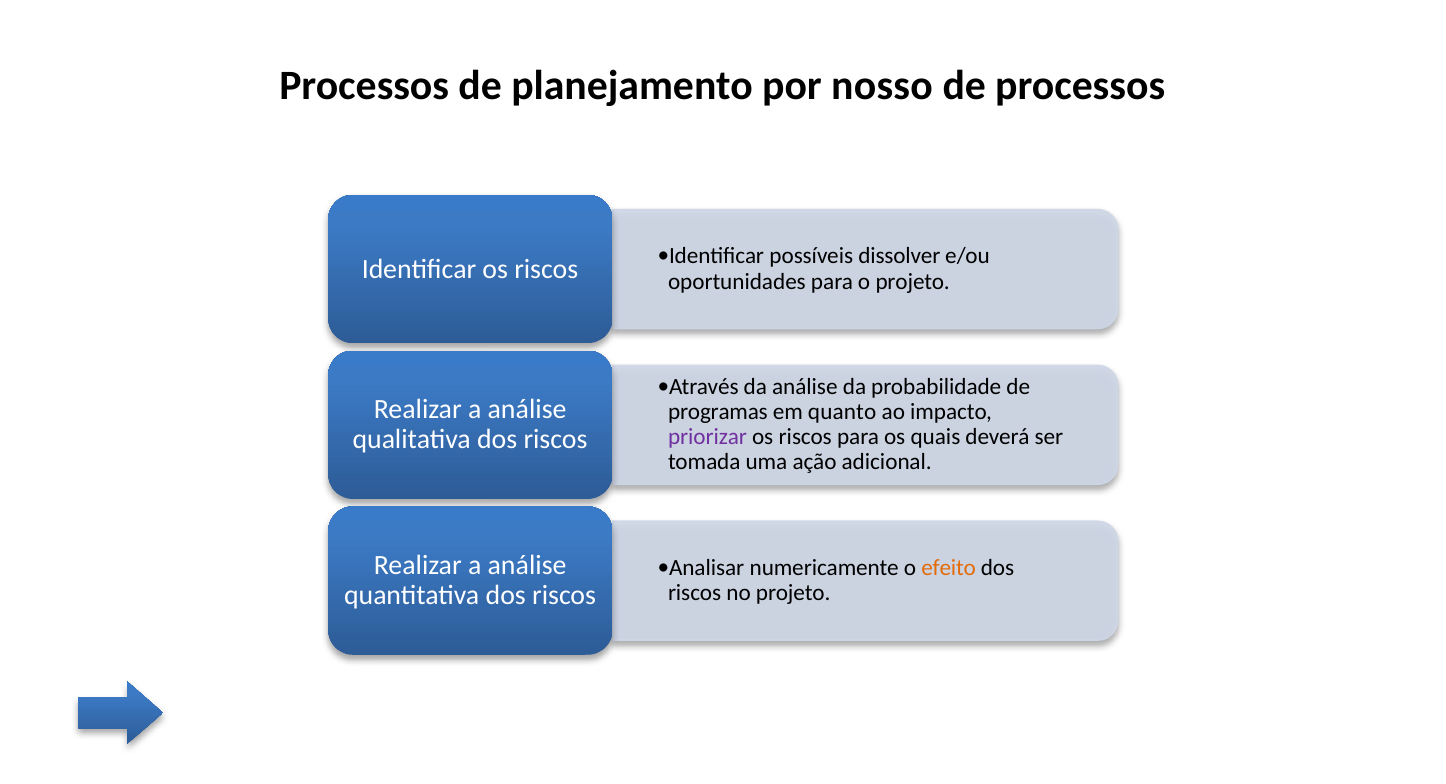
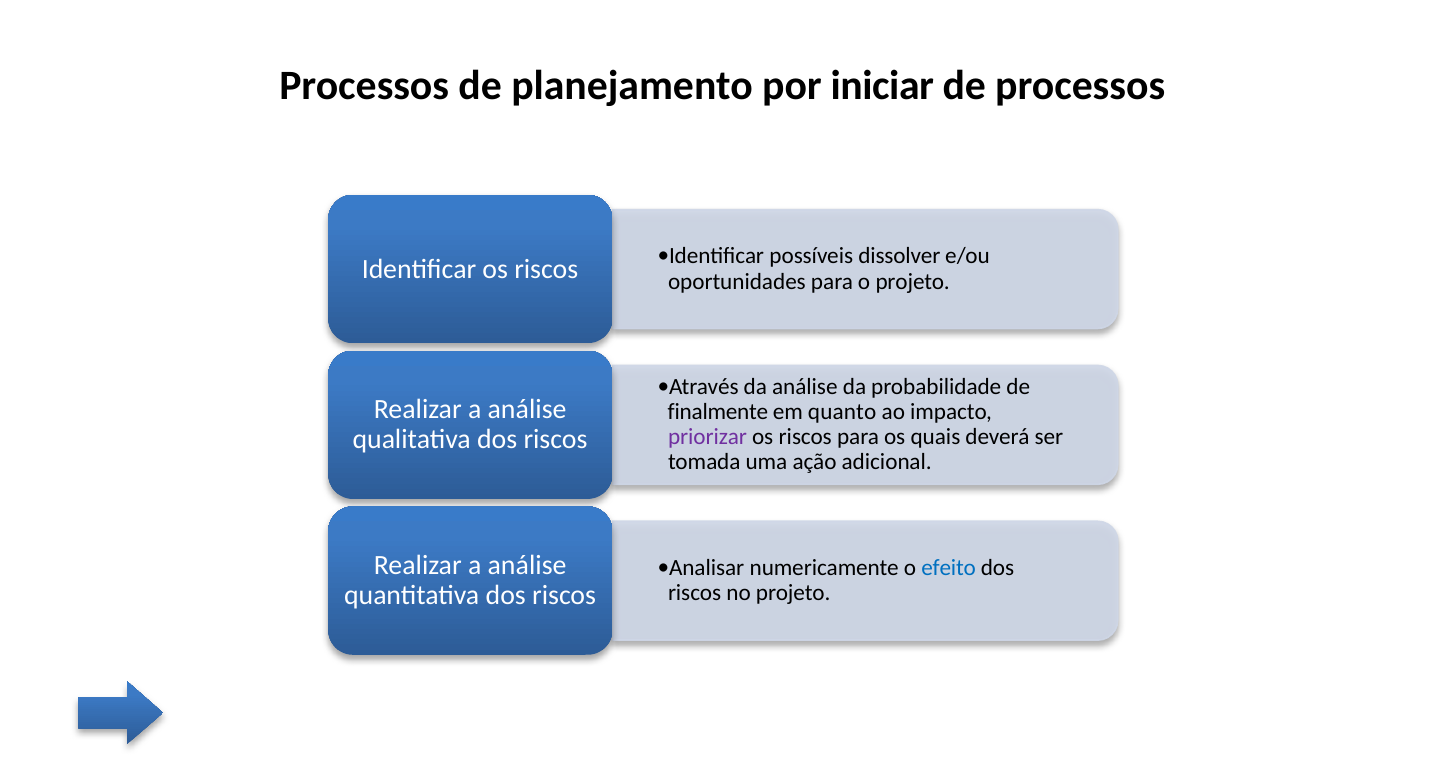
nosso: nosso -> iniciar (882, 86)
programas: programas -> finalmente (718, 412)
efeito colour: orange -> blue (949, 568)
